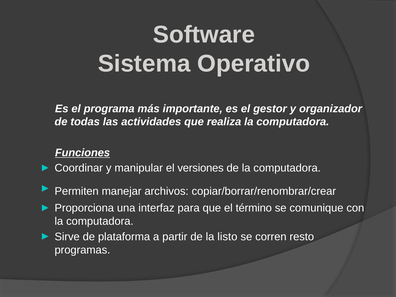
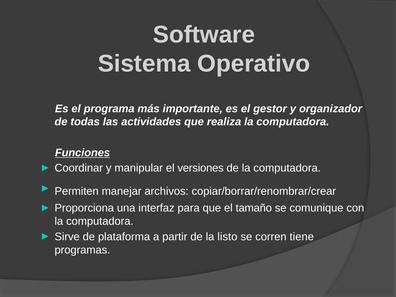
término: término -> tamaño (254, 208)
resto: resto -> tiene (302, 237)
